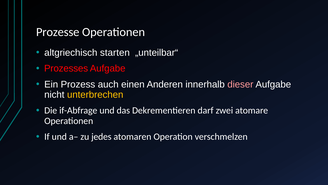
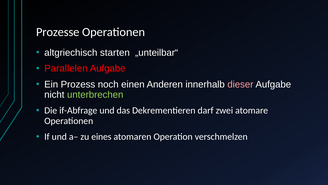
Prozesses: Prozesses -> Parallelen (66, 68)
auch: auch -> noch (108, 84)
unterbrechen colour: yellow -> light green (95, 94)
jedes: jedes -> eines (101, 136)
